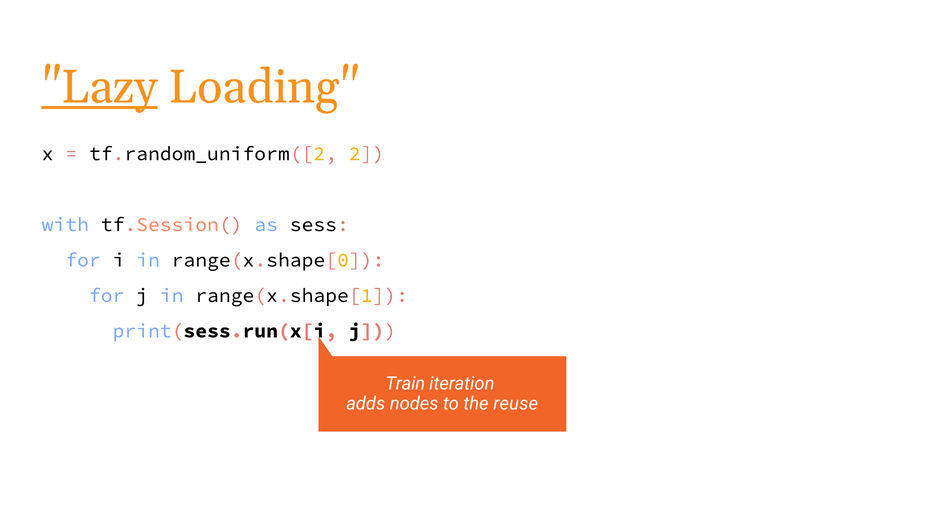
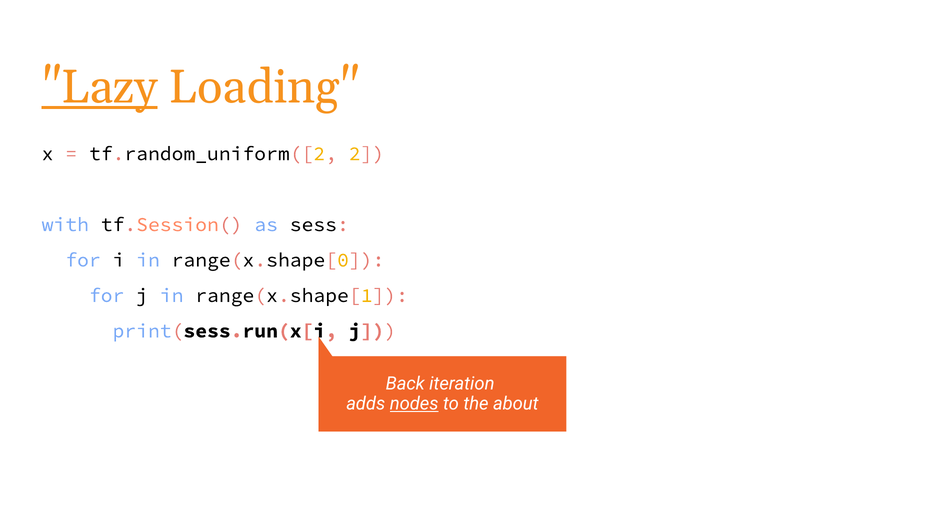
Train: Train -> Back (405, 384)
nodes underline: none -> present (414, 403)
reuse: reuse -> about (516, 403)
